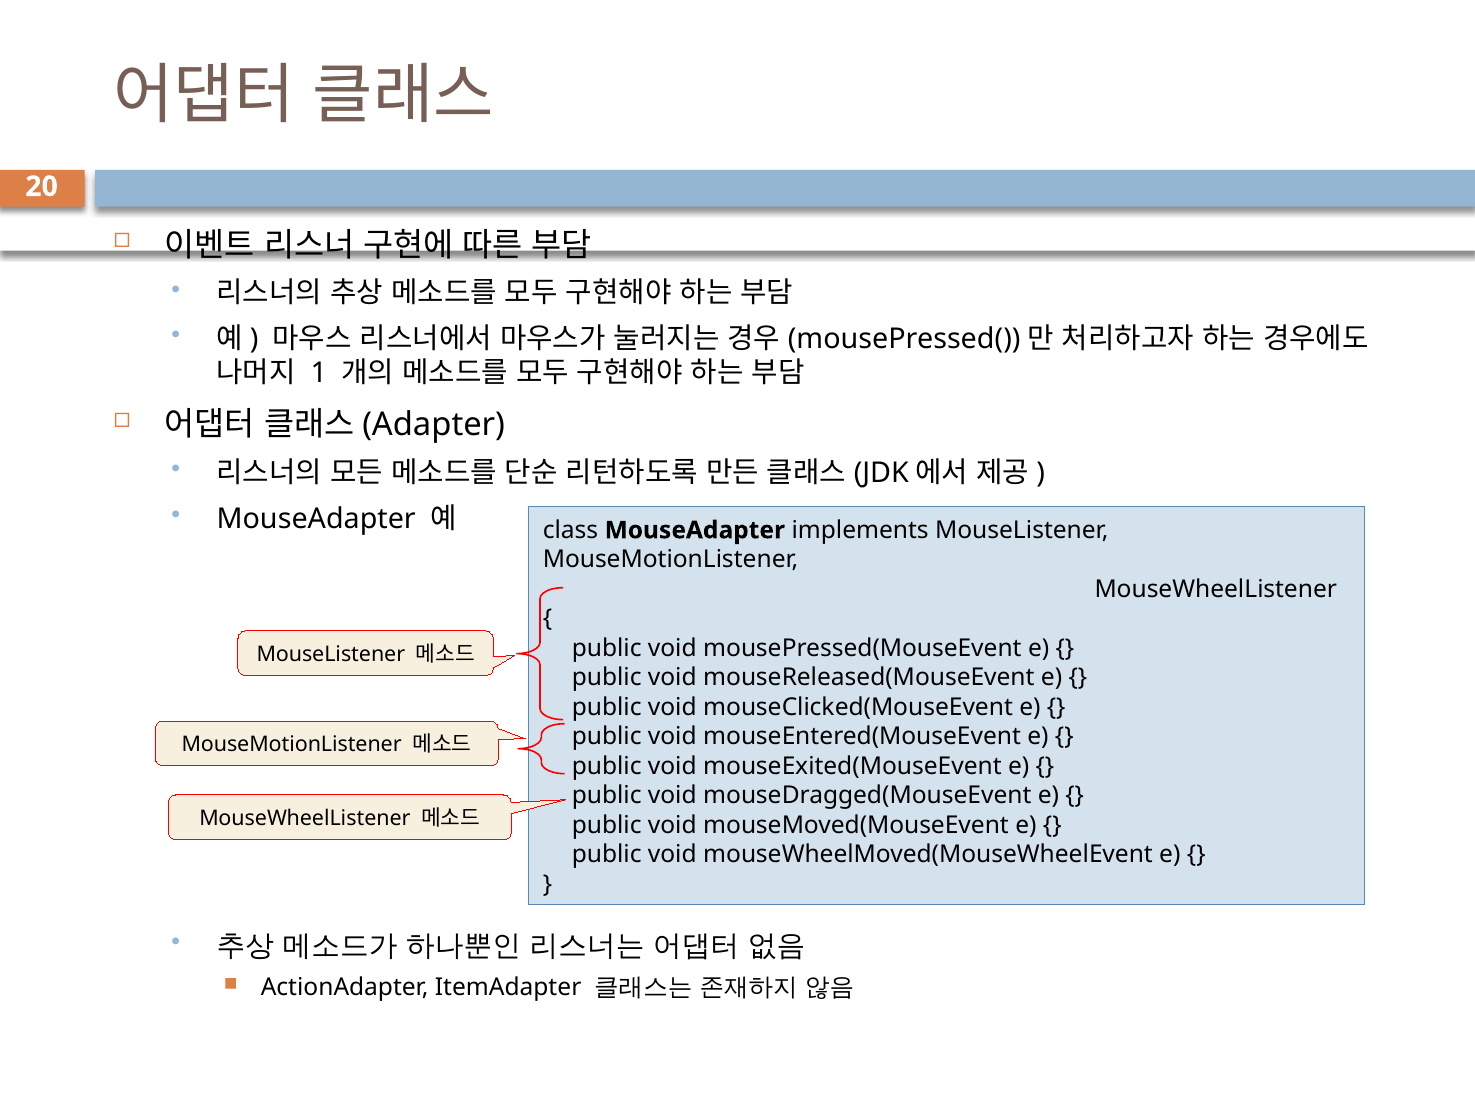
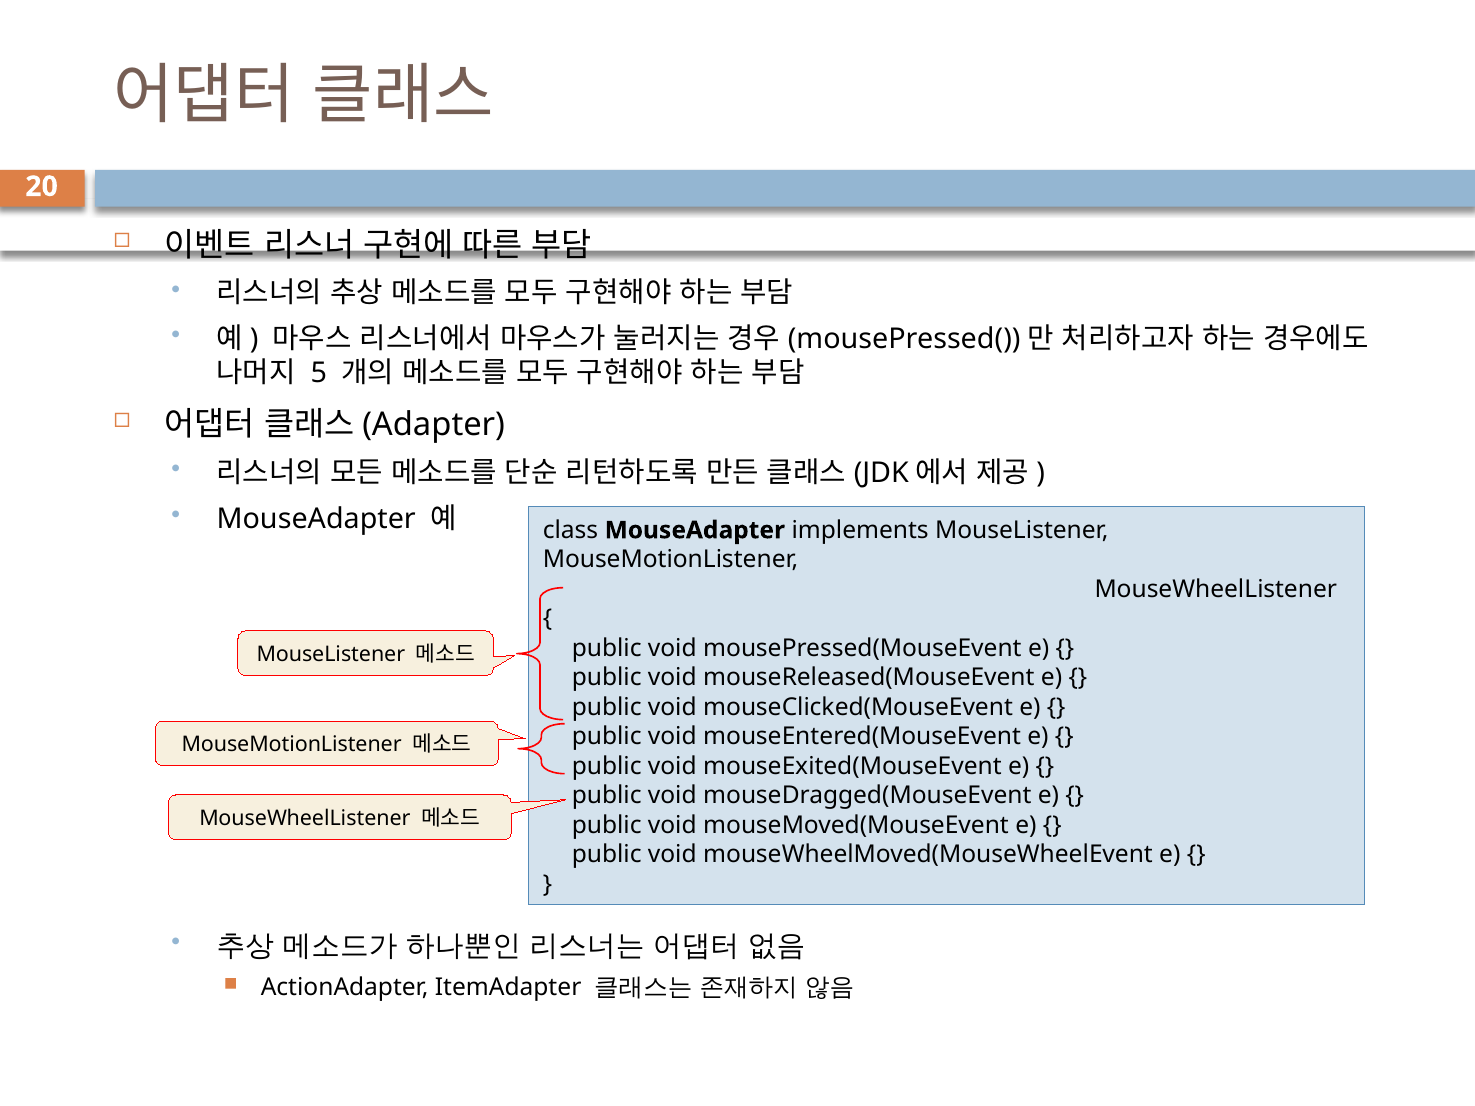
1: 1 -> 5 (319, 374)
